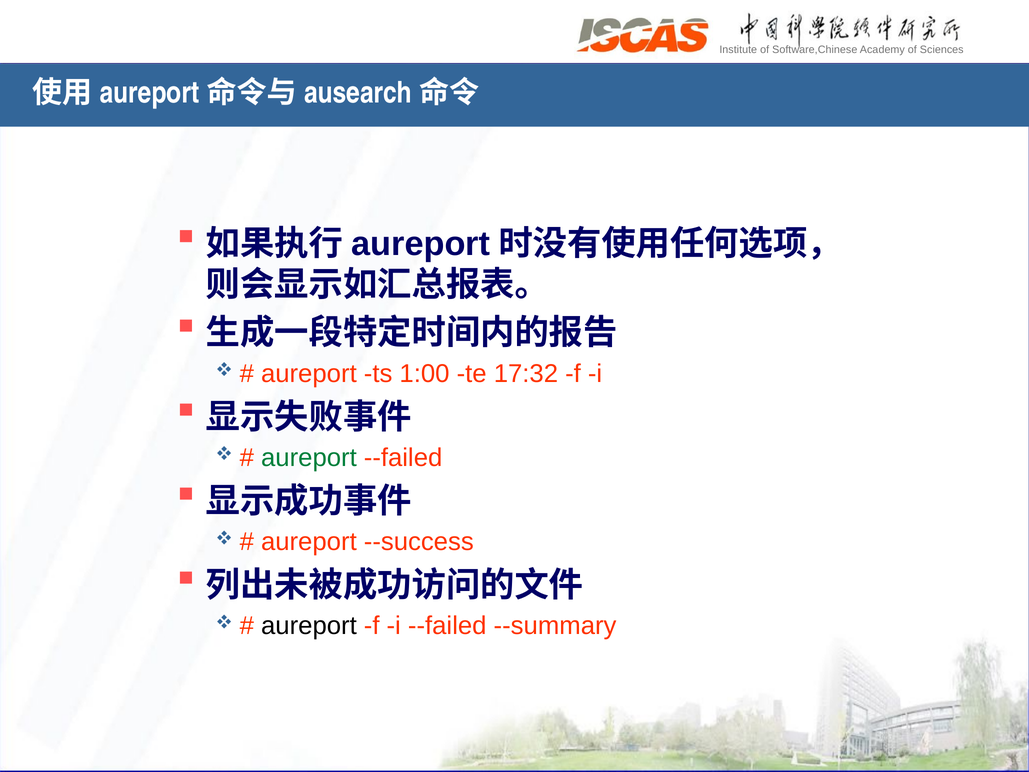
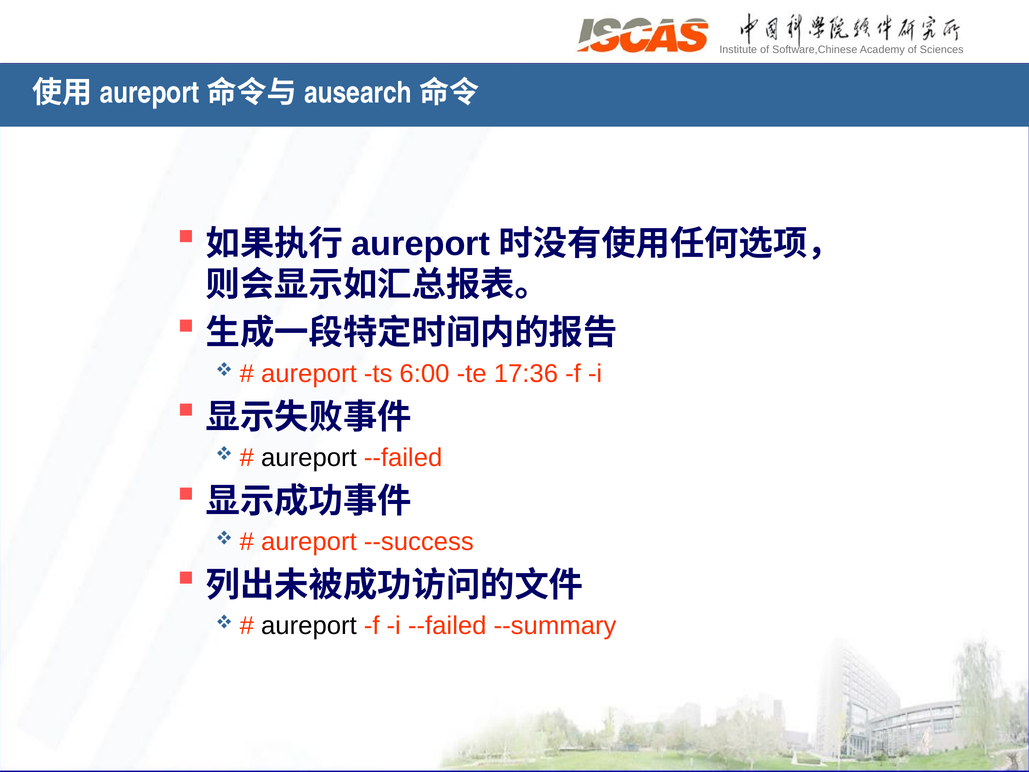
1:00: 1:00 -> 6:00 (424, 374)
17:32: 17:32 -> 17:36 (526, 374)
aureport colour: green -> black (309, 458)
